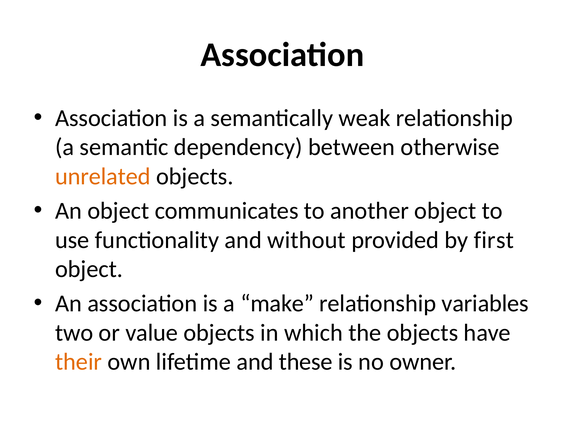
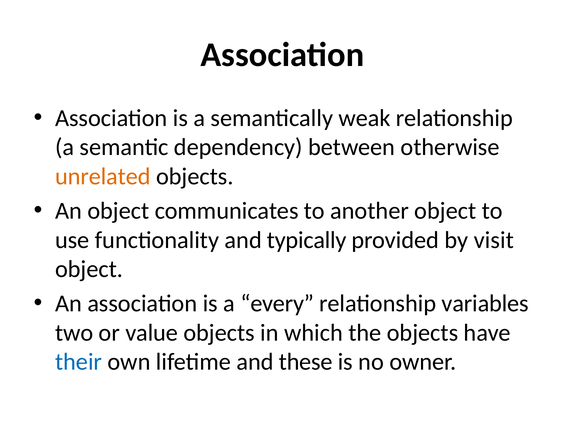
without: without -> typically (307, 240)
first: first -> visit (494, 240)
make: make -> every (277, 303)
their colour: orange -> blue (79, 362)
